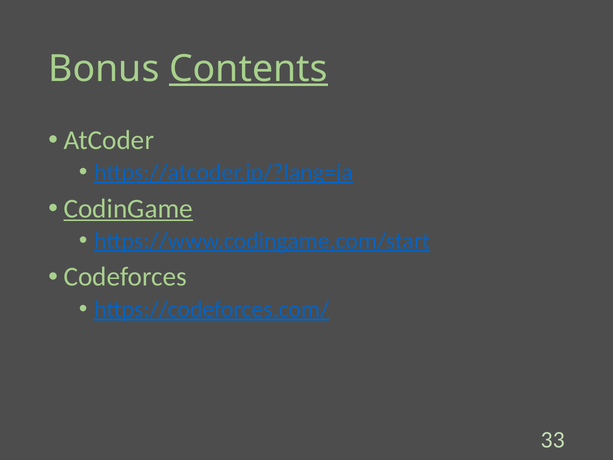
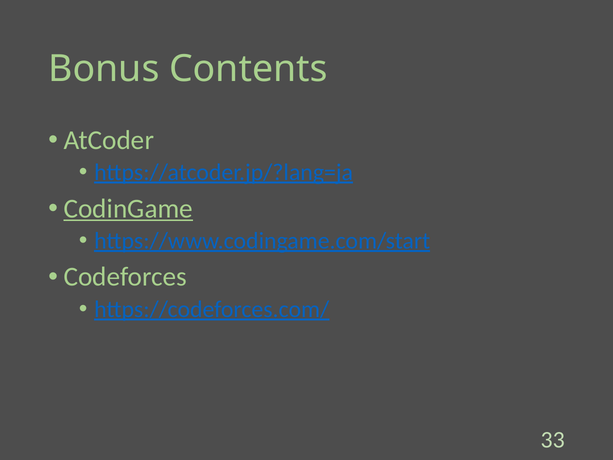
Contents underline: present -> none (249, 69)
